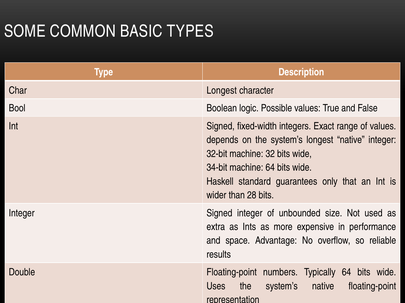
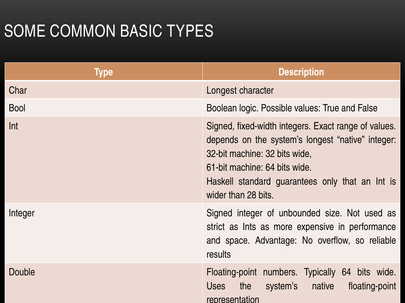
34-bit: 34-bit -> 61-bit (217, 168)
extra: extra -> strict (216, 227)
